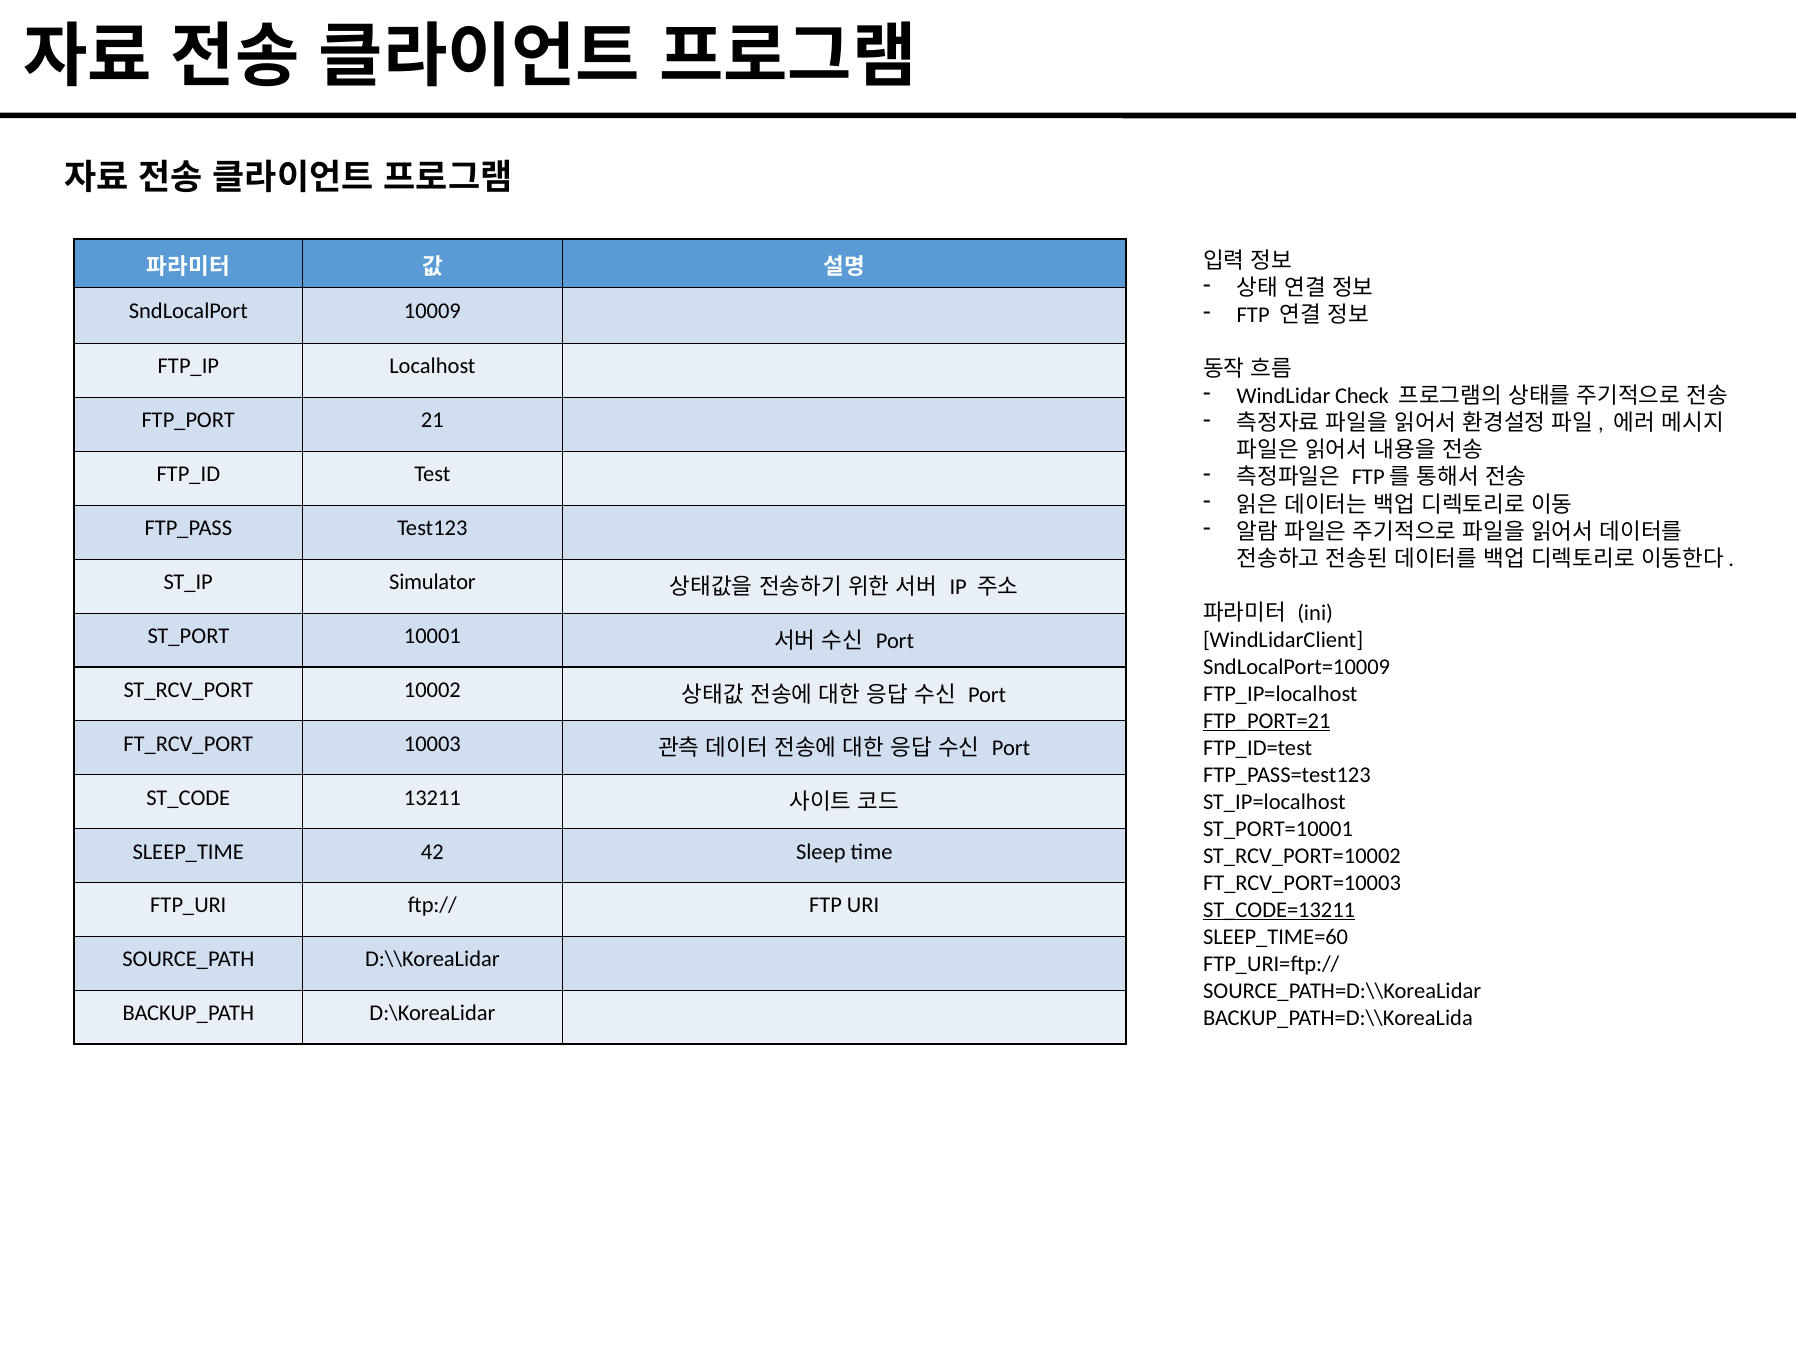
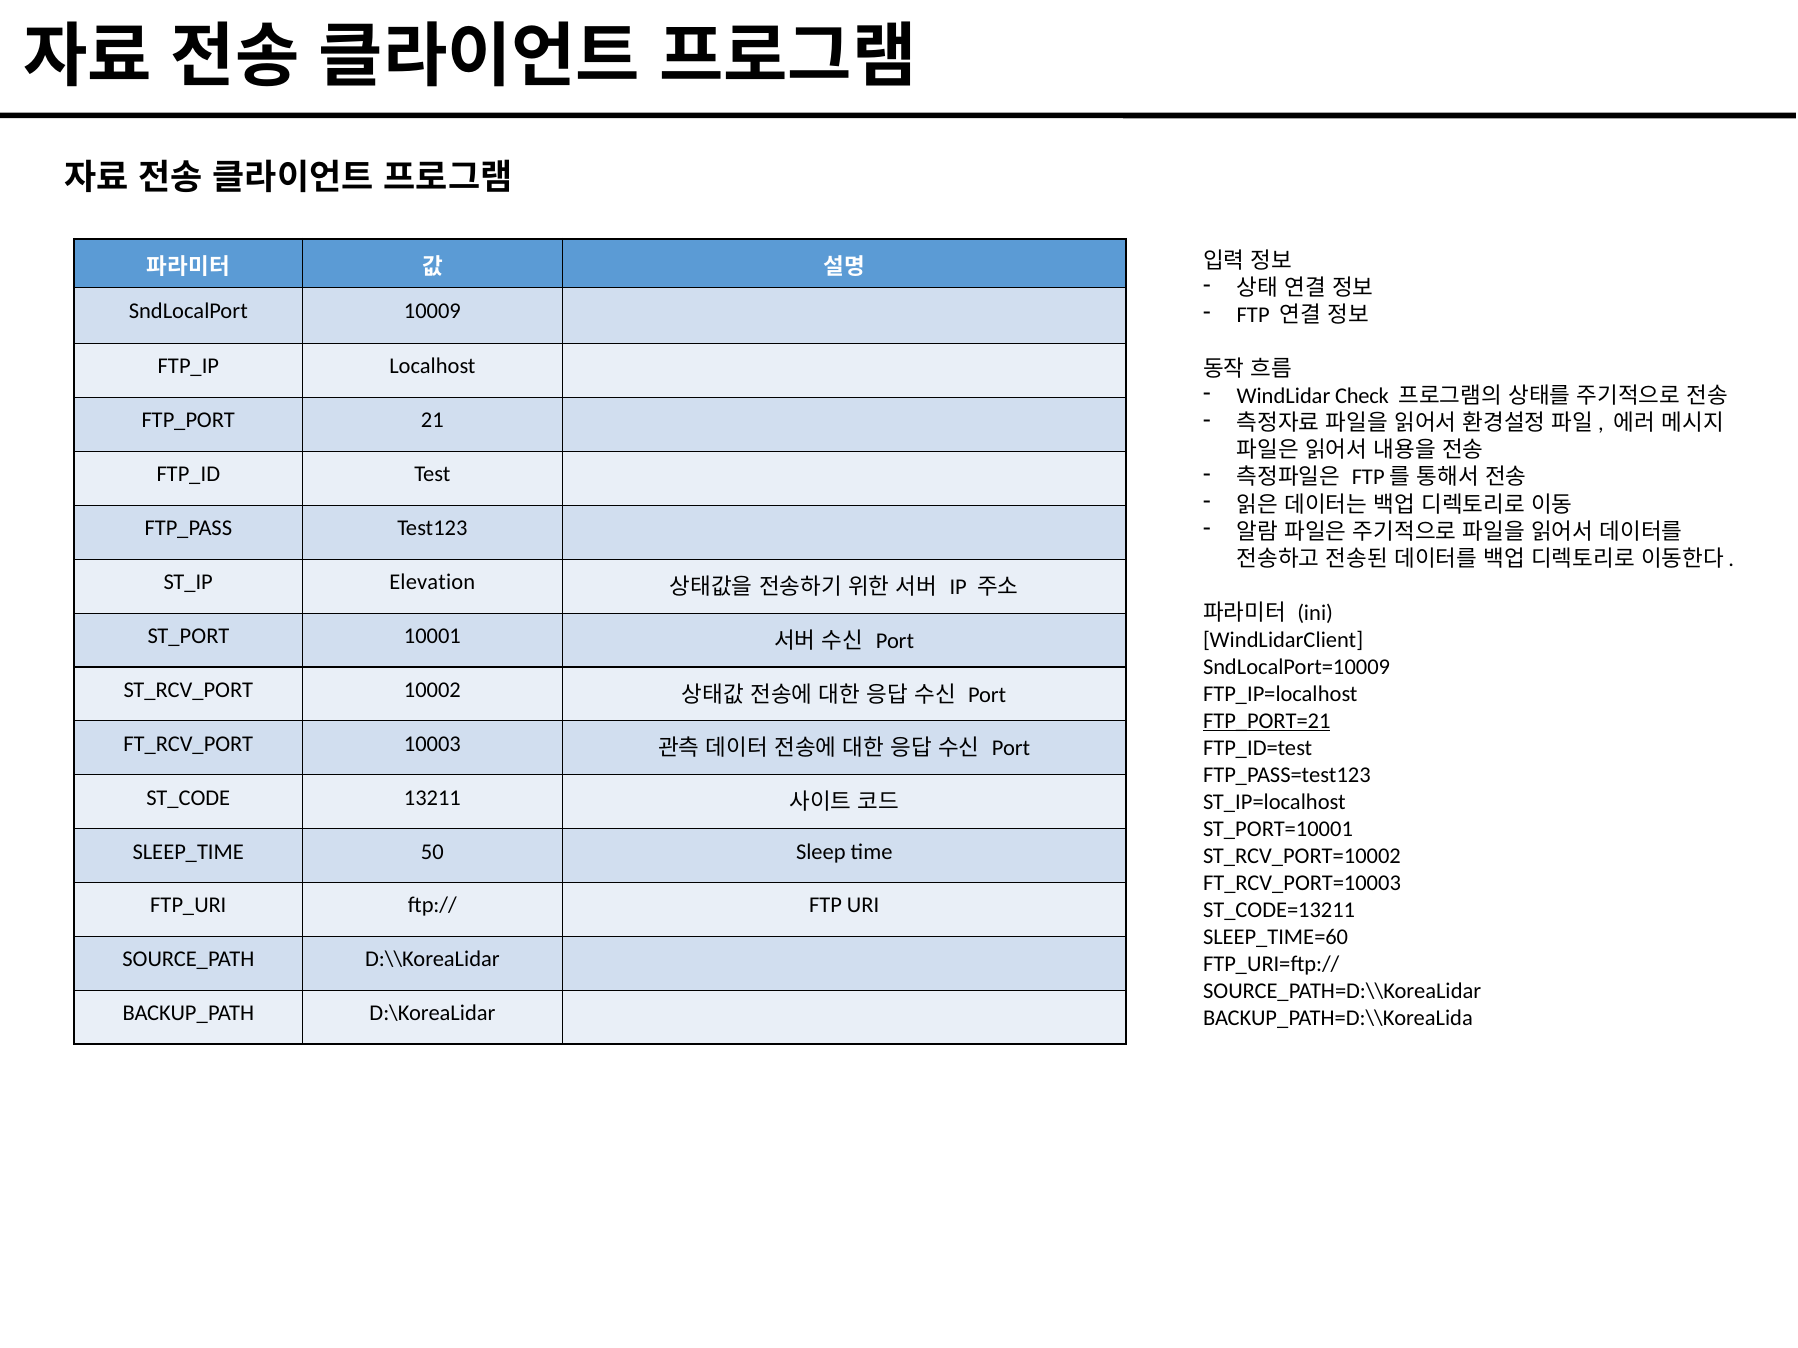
Simulator: Simulator -> Elevation (432, 582)
42: 42 -> 50 (432, 852)
ST_CODE=13211 underline: present -> none (1279, 910)
